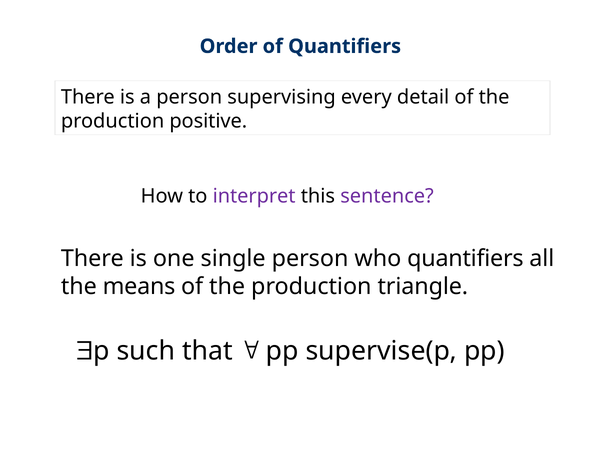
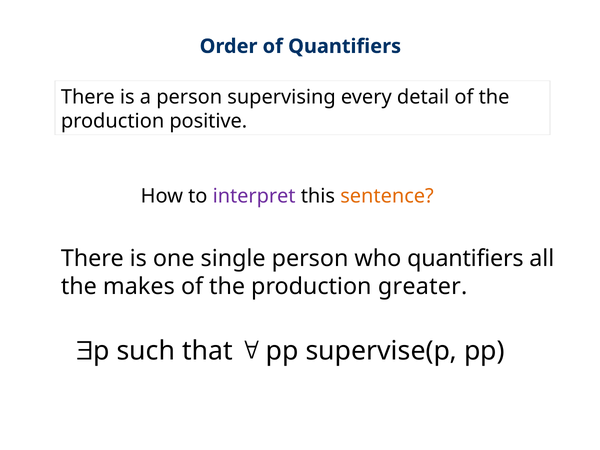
sentence colour: purple -> orange (387, 196)
means: means -> makes (139, 287)
triangle: triangle -> greater (423, 287)
